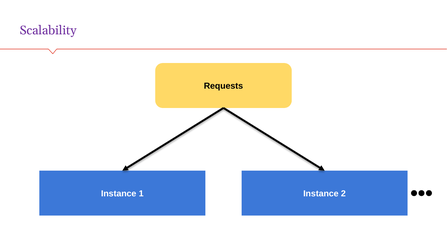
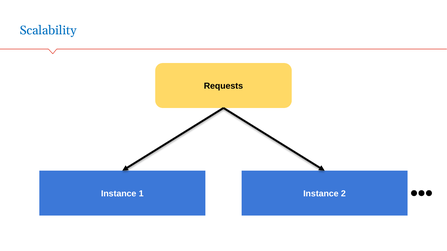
Scalability colour: purple -> blue (48, 31)
